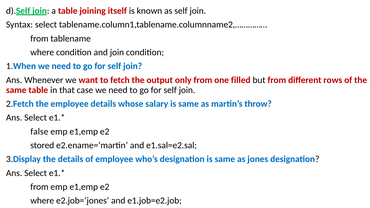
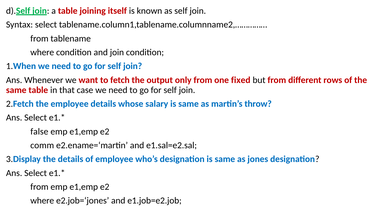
filled: filled -> fixed (241, 80)
stored: stored -> comm (42, 145)
